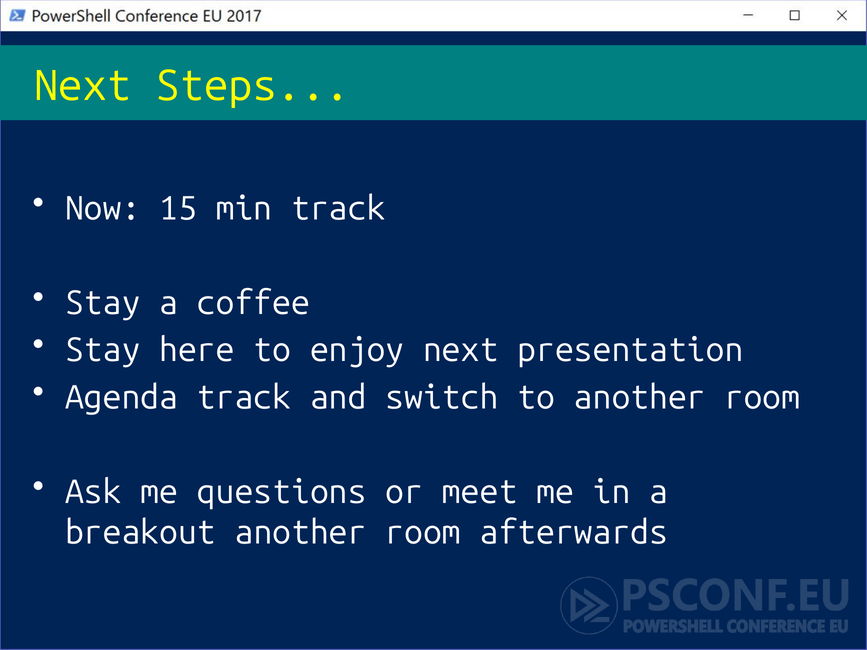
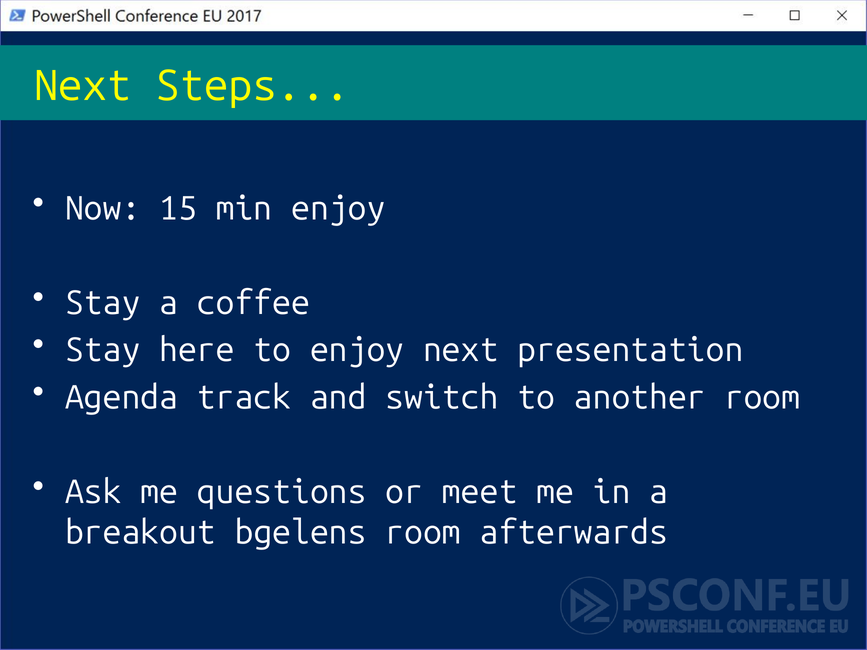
min track: track -> enjoy (338, 209)
breakout another: another -> bgelens (301, 533)
